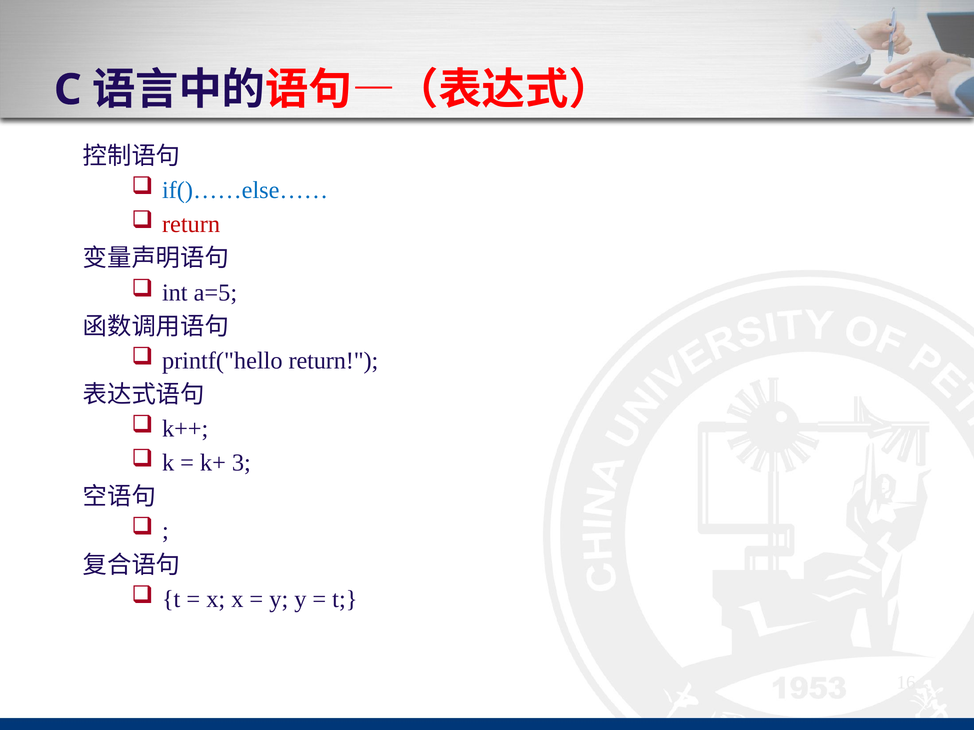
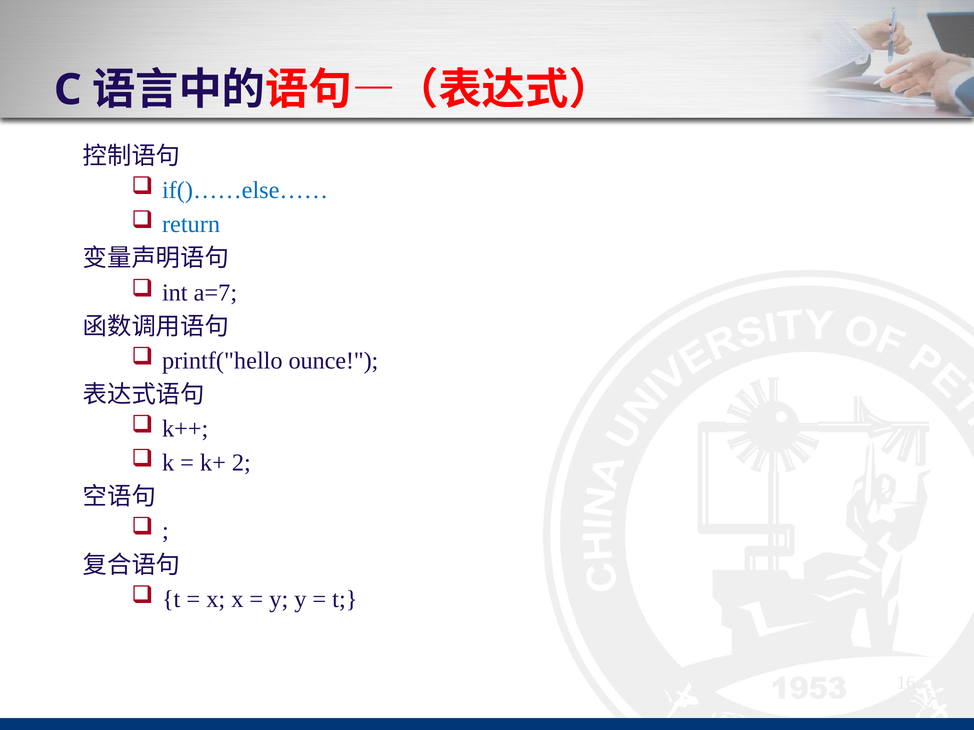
return colour: red -> blue (191, 224)
a=5: a=5 -> a=7 (215, 293)
printf("hello return: return -> ounce (333, 361)
3: 3 -> 2 (241, 463)
